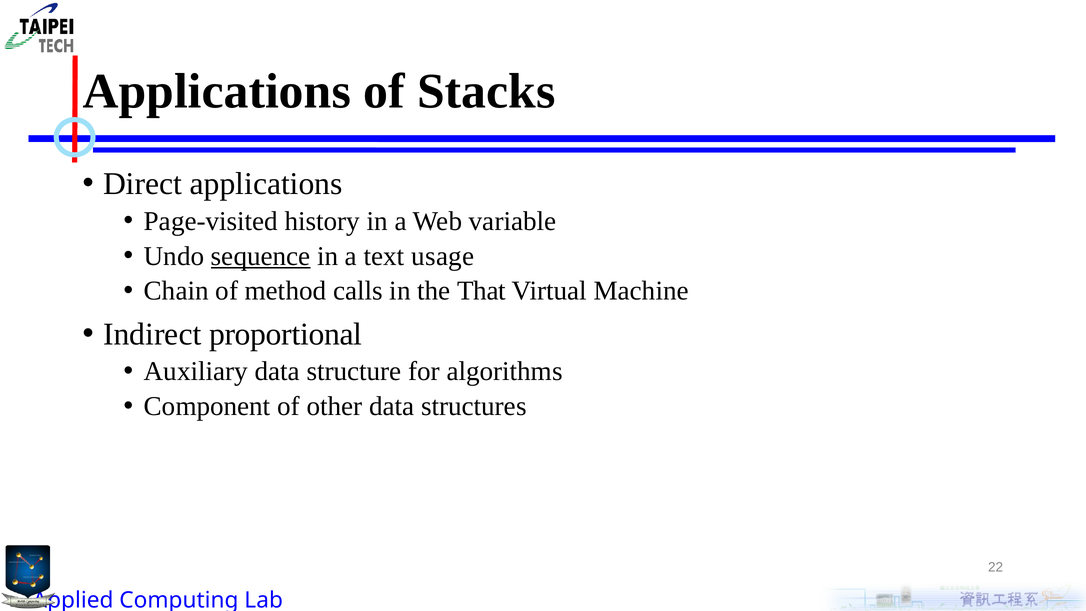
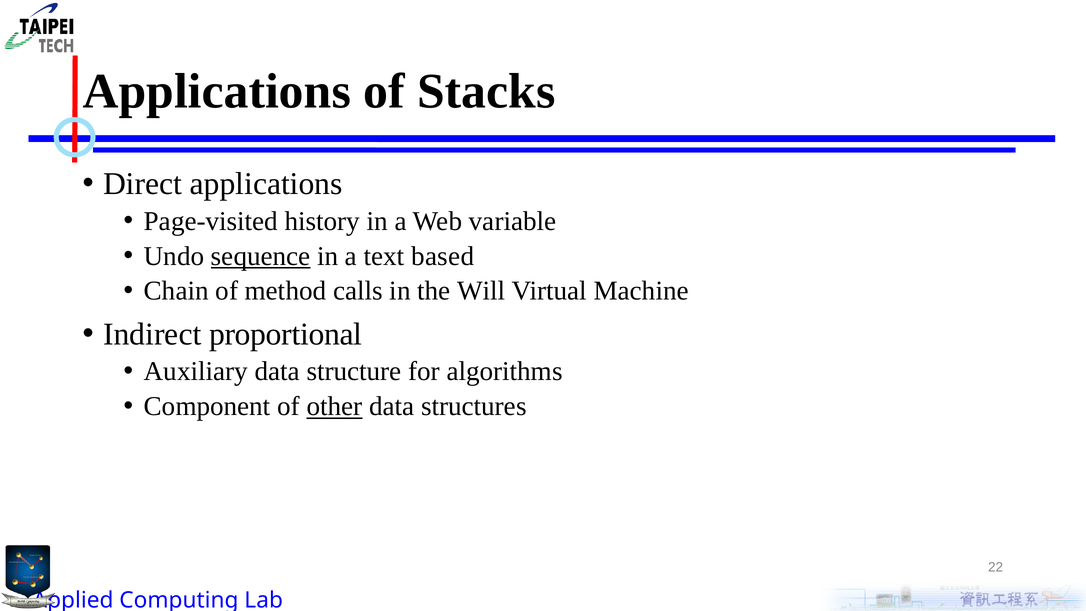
usage: usage -> based (443, 256)
That: That -> Will (481, 291)
other underline: none -> present (335, 406)
